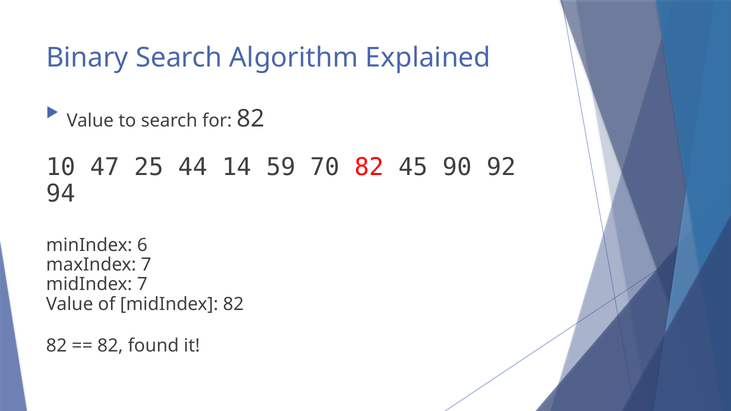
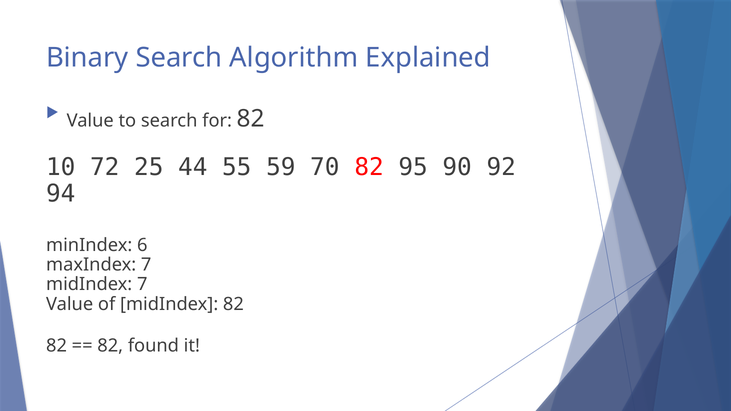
47: 47 -> 72 (105, 167)
14: 14 -> 55 (237, 167)
45: 45 -> 95 (413, 167)
